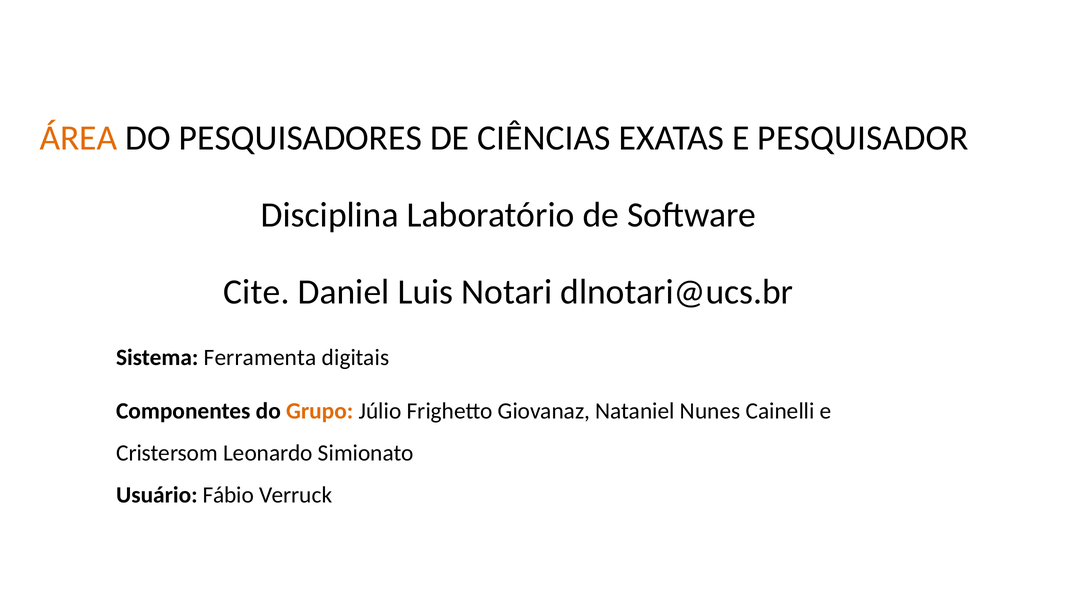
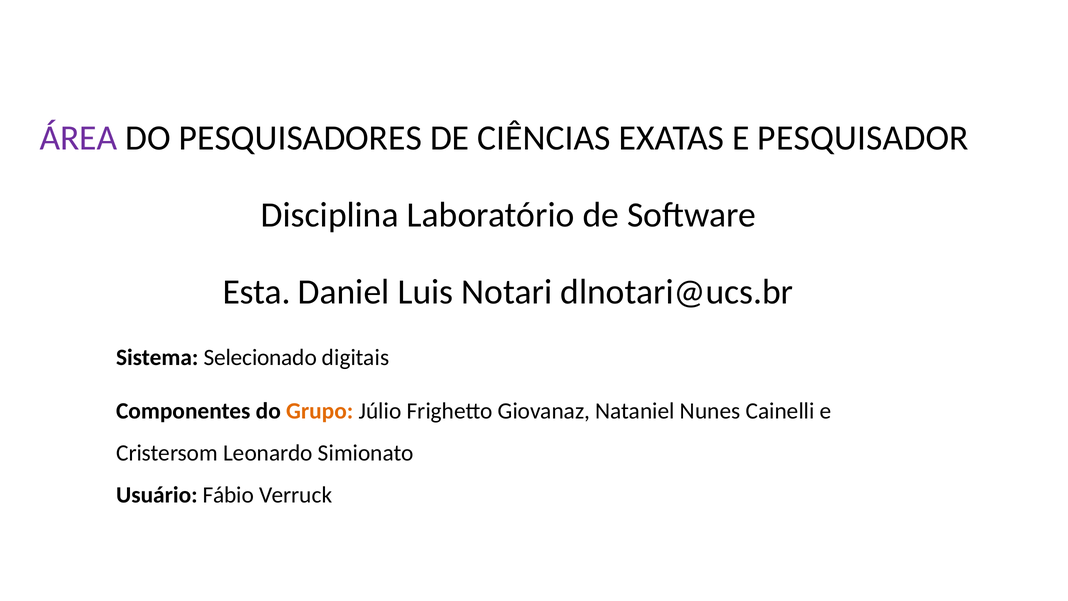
ÁREA colour: orange -> purple (78, 138)
Cite: Cite -> Esta (257, 292)
Ferramenta: Ferramenta -> Selecionado (260, 357)
